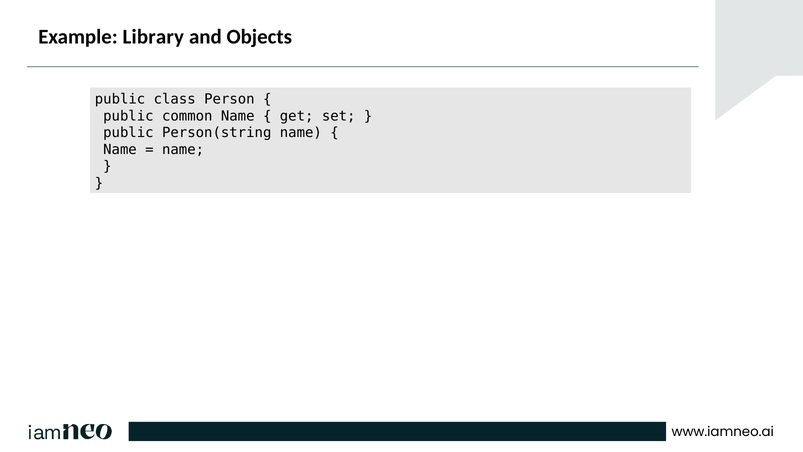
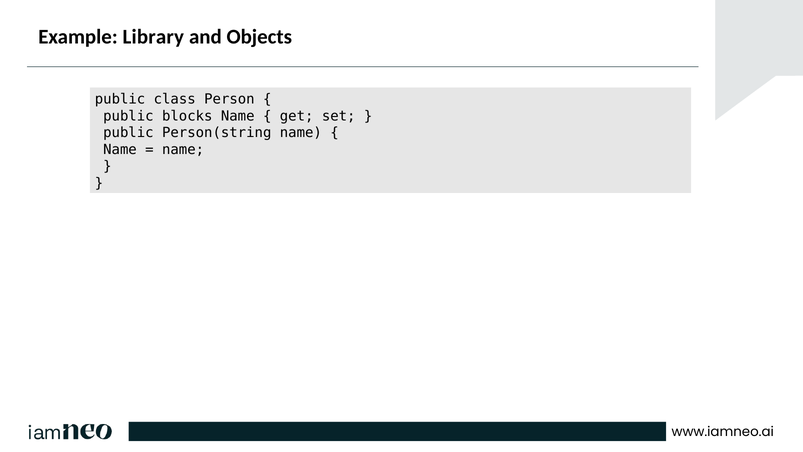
common: common -> blocks (187, 116)
